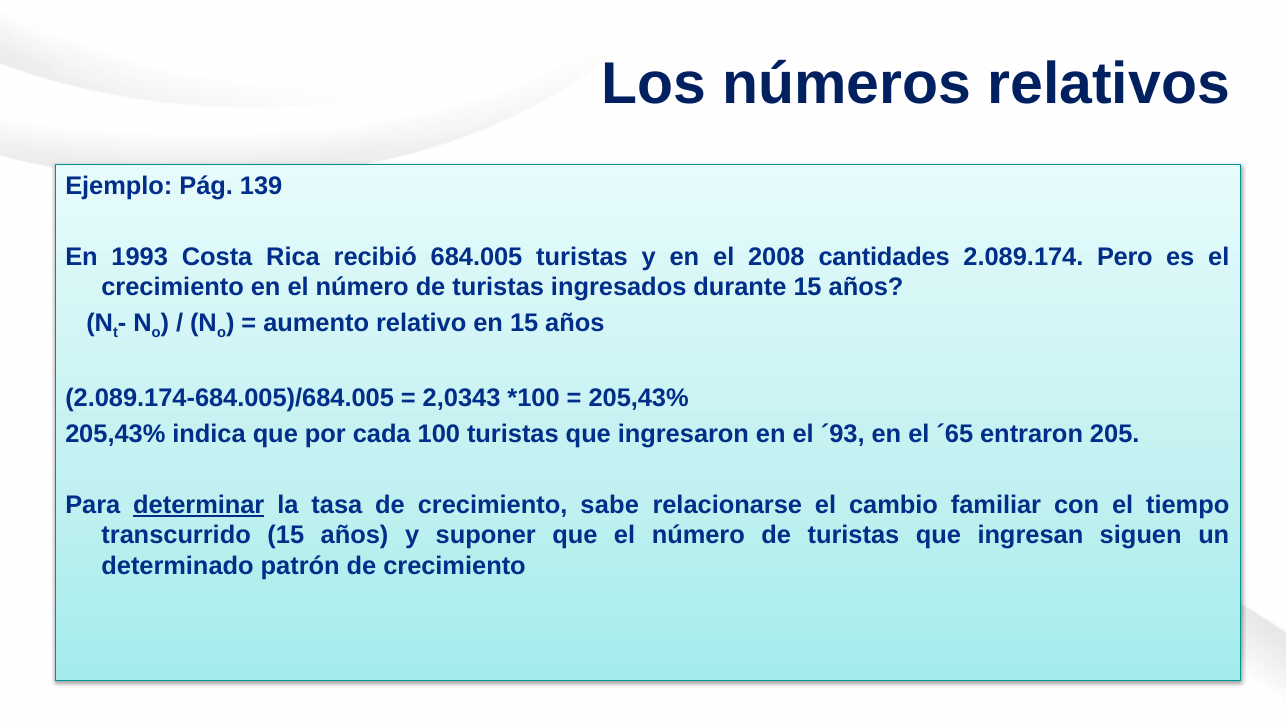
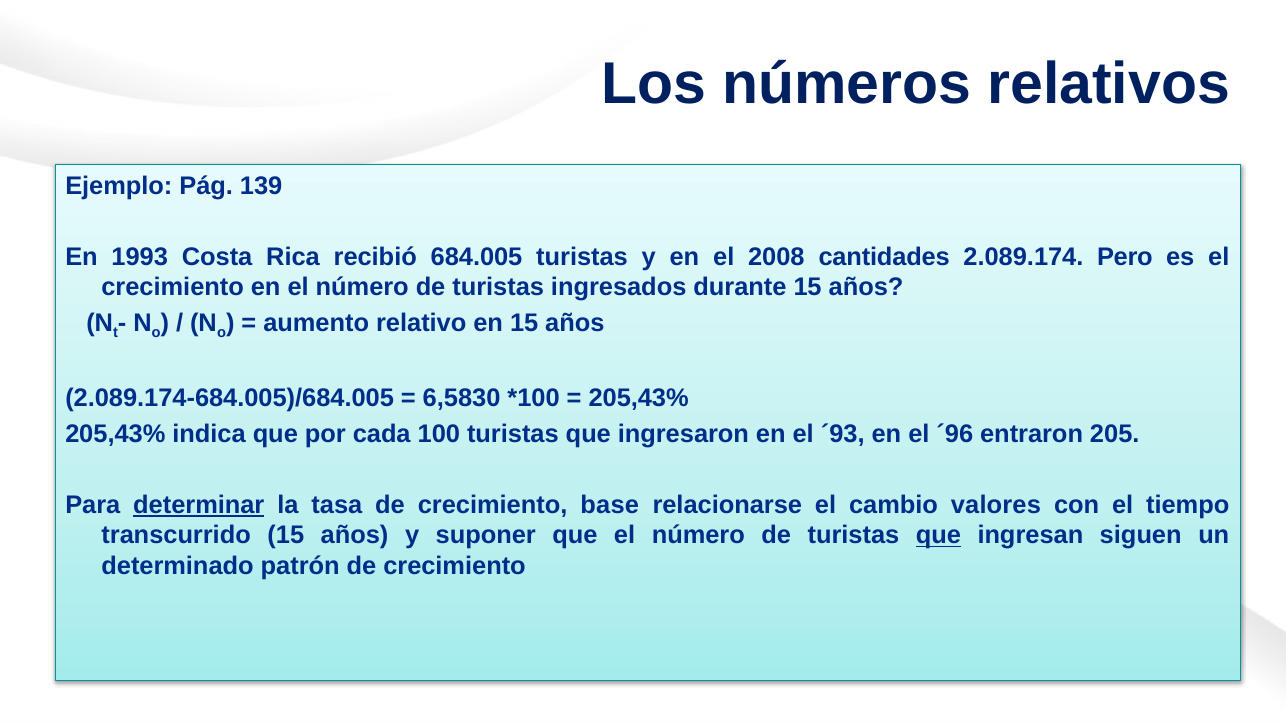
2,0343: 2,0343 -> 6,5830 (462, 399)
´65: ´65 -> ´96 (955, 434)
sabe: sabe -> base (610, 505)
familiar: familiar -> valores (996, 505)
que underline: none -> present (938, 536)
